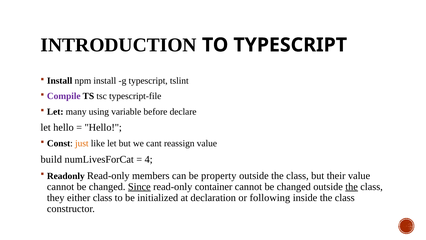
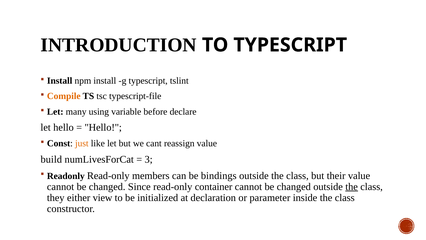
Compile colour: purple -> orange (64, 96)
4: 4 -> 3 (149, 159)
property: property -> bindings (219, 175)
Since underline: present -> none (139, 186)
either class: class -> view (103, 197)
following: following -> parameter (270, 197)
